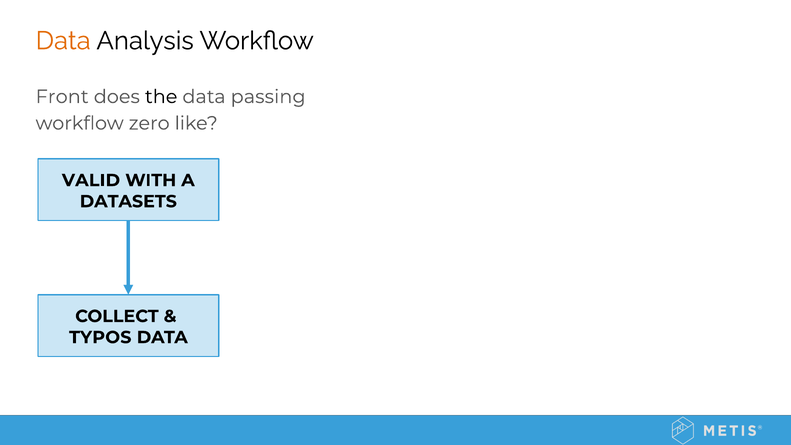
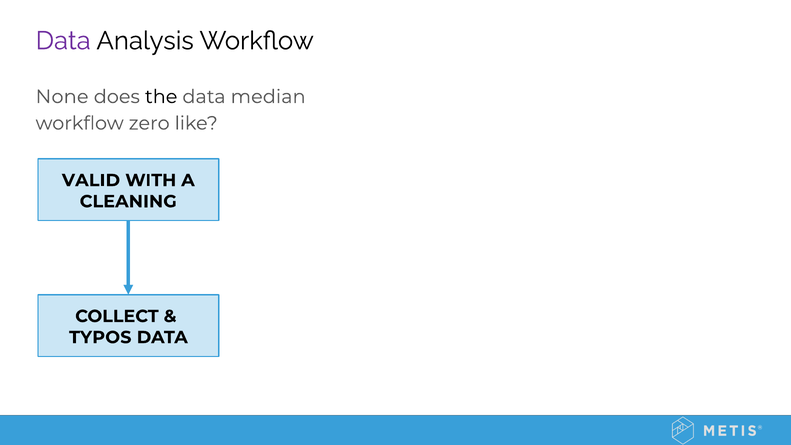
Data colour: orange -> purple (63, 41)
Front: Front -> None (62, 97)
passing: passing -> median (268, 97)
DATASETS: DATASETS -> CLEANING (128, 201)
